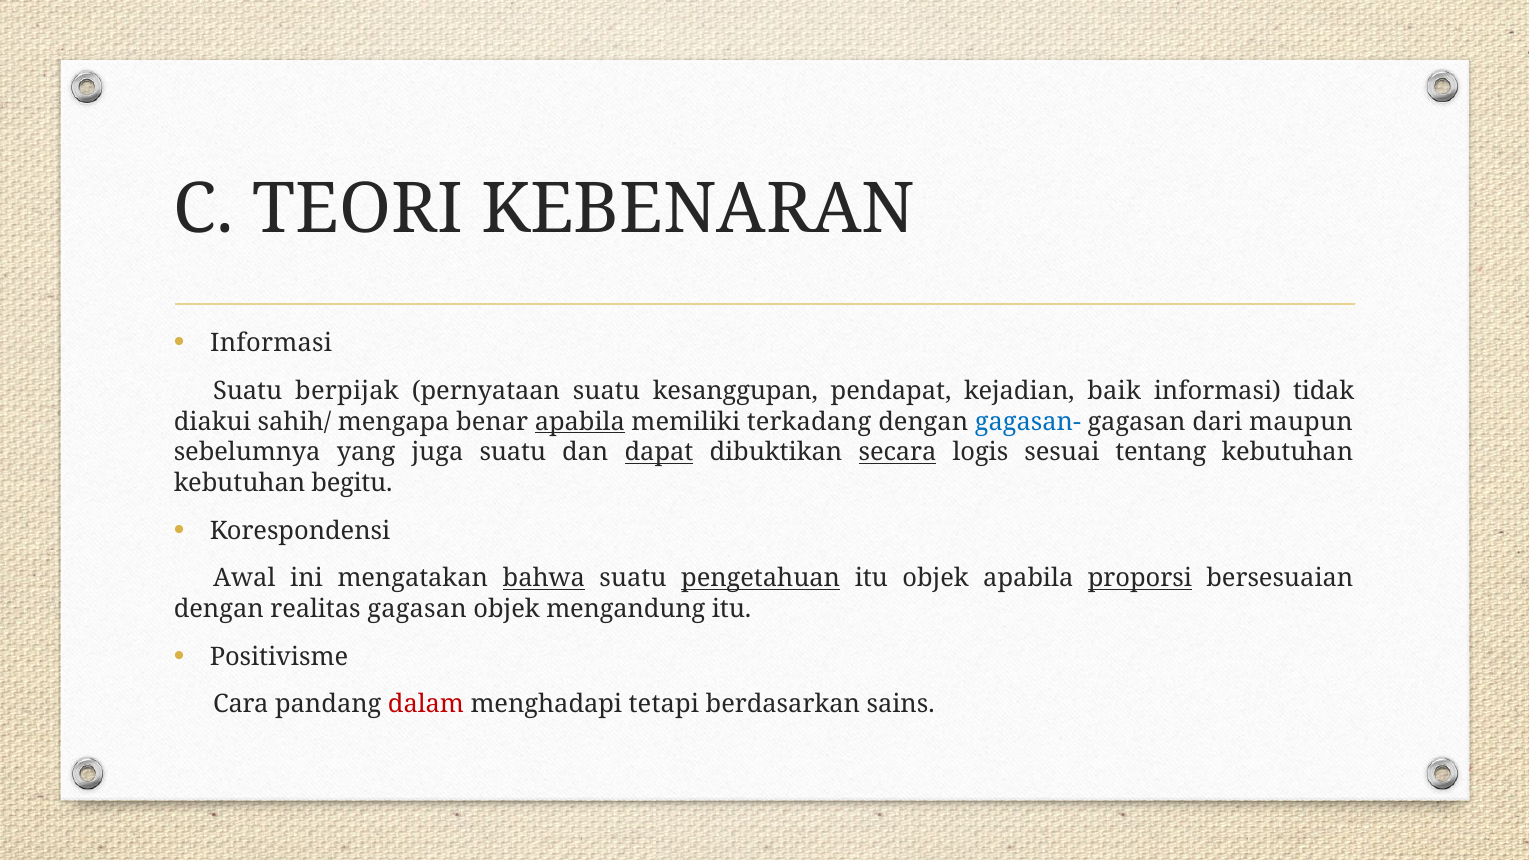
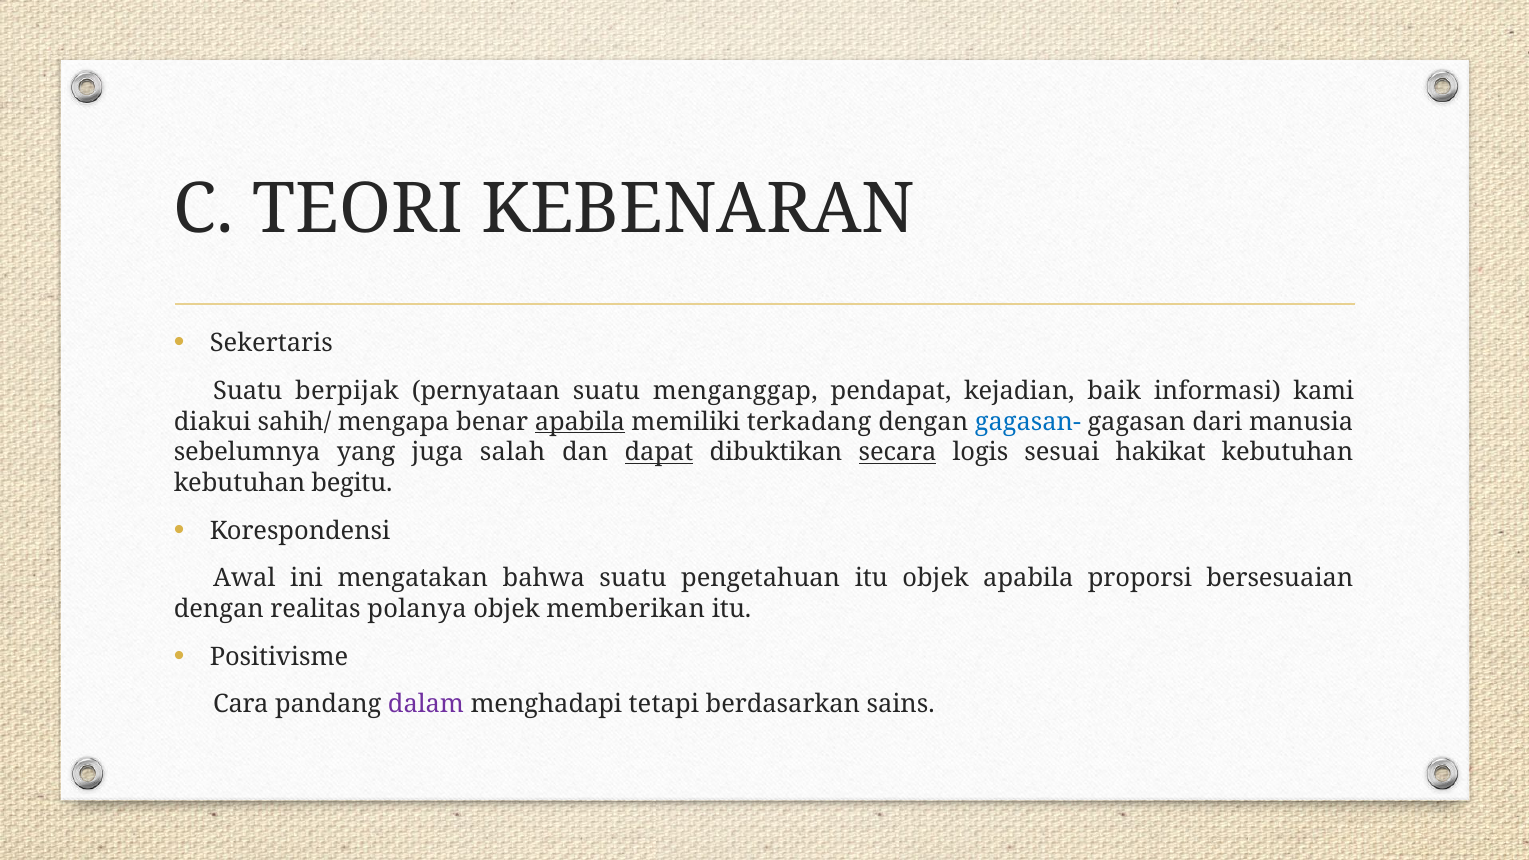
Informasi: Informasi -> Sekertaris (271, 343)
kesanggupan: kesanggupan -> menganggap (735, 391)
tidak: tidak -> kami (1324, 391)
maupun: maupun -> manusia (1301, 422)
juga suatu: suatu -> salah (513, 452)
tentang: tentang -> hakikat (1161, 452)
bahwa underline: present -> none (544, 578)
pengetahuan underline: present -> none (761, 578)
proporsi underline: present -> none (1140, 578)
realitas gagasan: gagasan -> polanya (417, 609)
mengandung: mengandung -> memberikan (626, 609)
dalam colour: red -> purple (426, 705)
